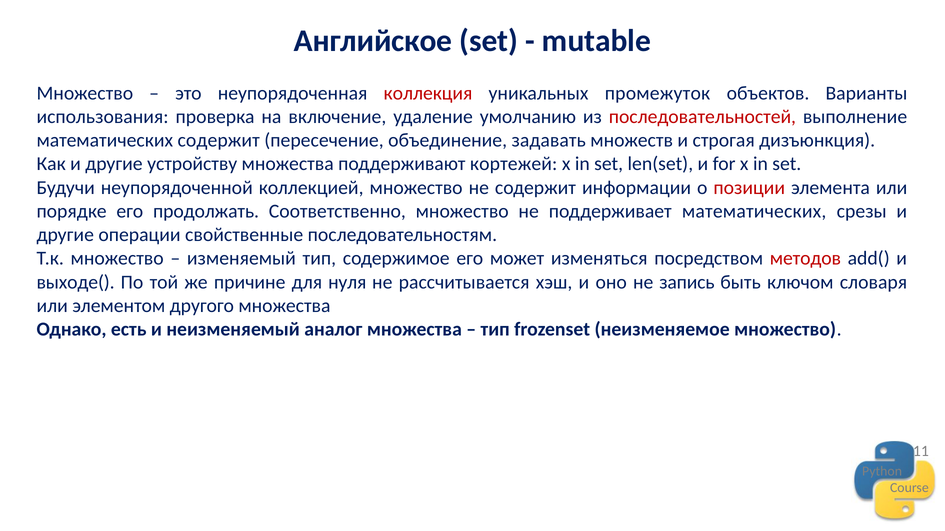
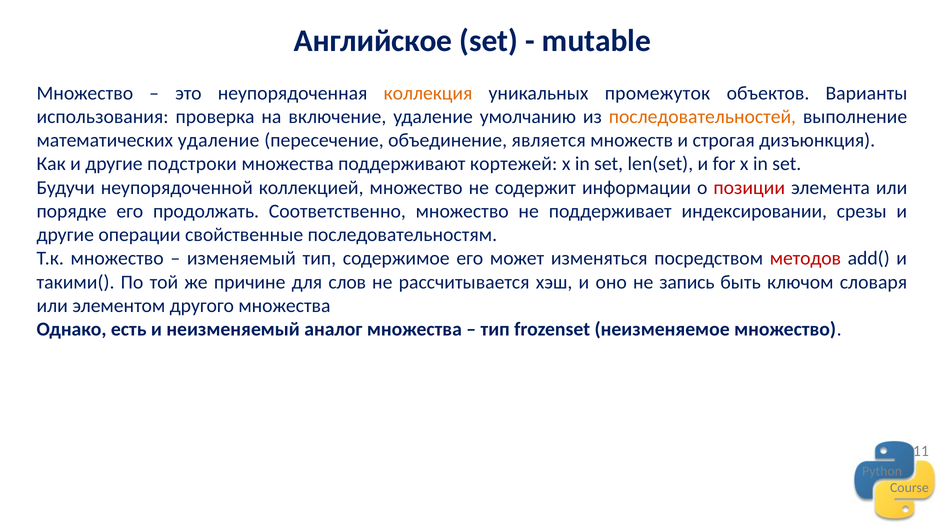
коллекция colour: red -> orange (428, 93)
последовательностей colour: red -> orange (702, 117)
математических содержит: содержит -> удаление (219, 141)
задавать: задавать -> является (549, 141)
устройству: устройству -> подстроки (192, 164)
поддерживает математических: математических -> индексировании (754, 211)
выходе(: выходе( -> такими( (76, 282)
нуля: нуля -> слов (347, 282)
